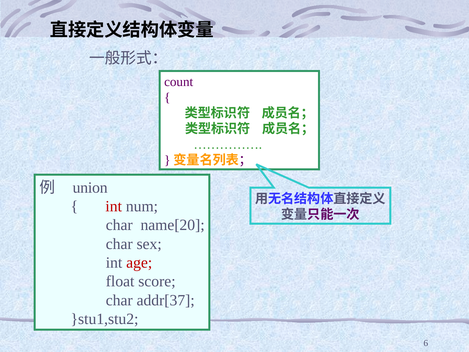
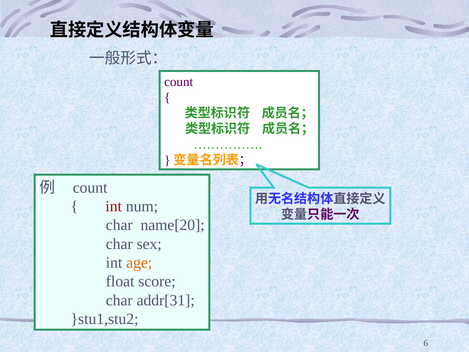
union: union -> count (90, 187)
age colour: red -> orange (139, 262)
addr[37: addr[37 -> addr[31 (166, 300)
